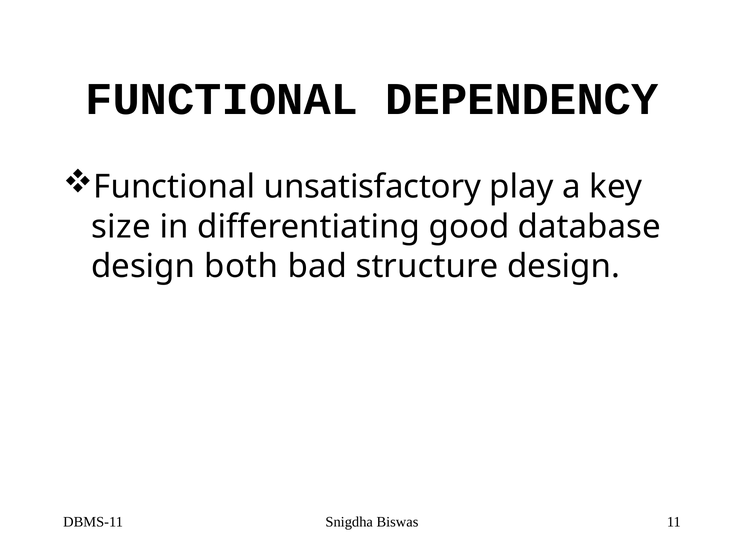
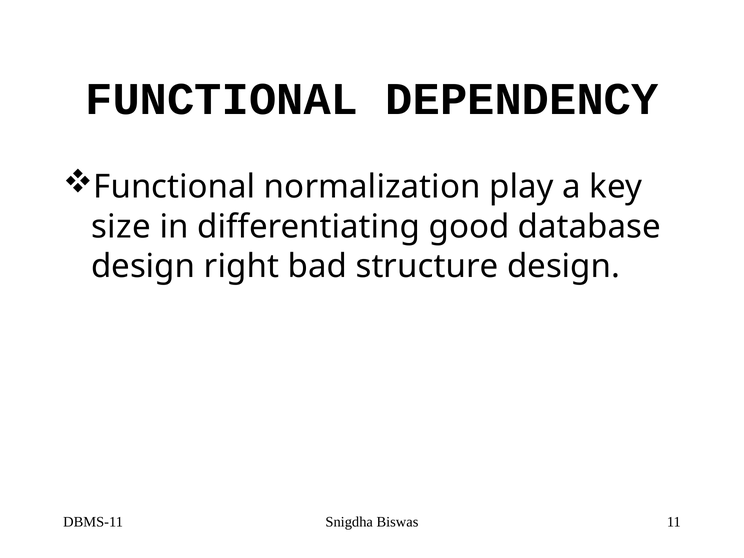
unsatisfactory: unsatisfactory -> normalization (372, 187)
both: both -> right (241, 266)
